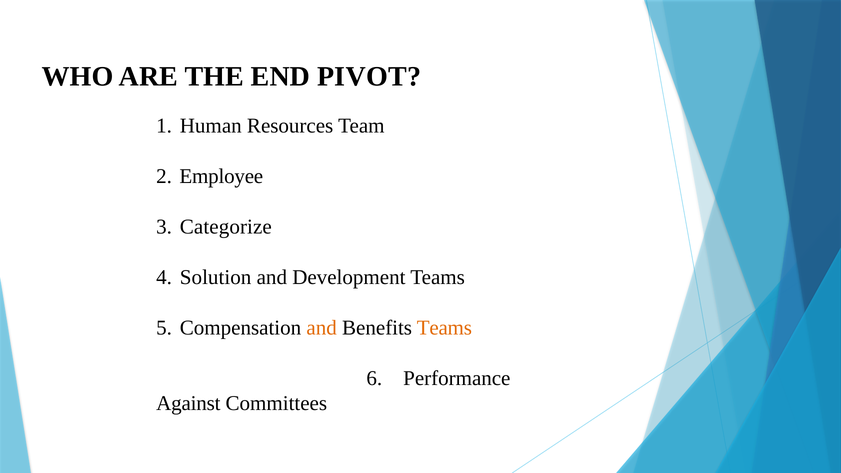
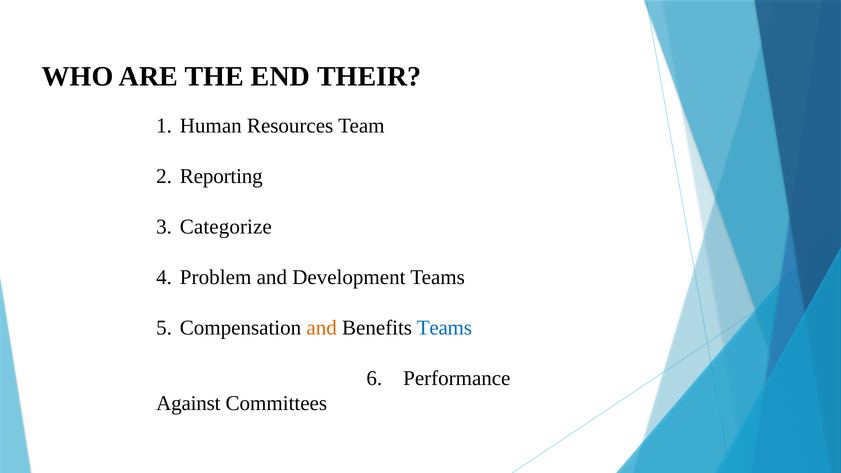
PIVOT: PIVOT -> THEIR (369, 76)
Employee: Employee -> Reporting (221, 176)
Solution: Solution -> Problem (216, 277)
Teams colour: orange -> blue (444, 328)
